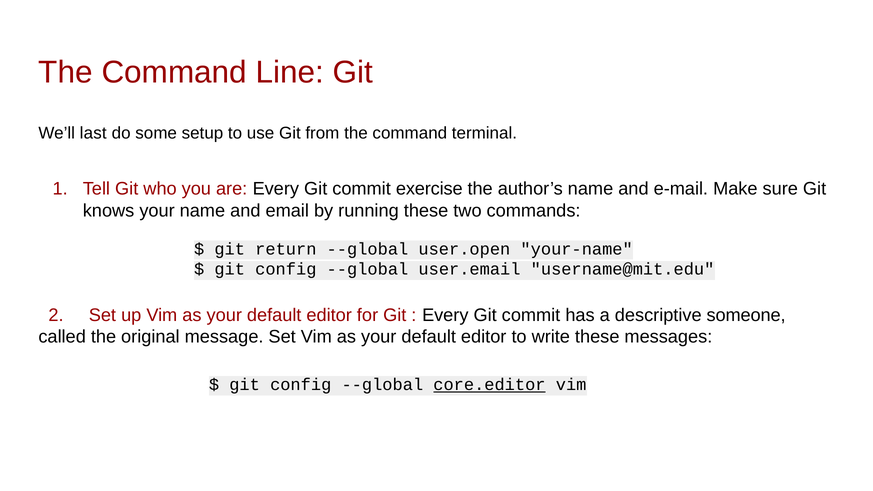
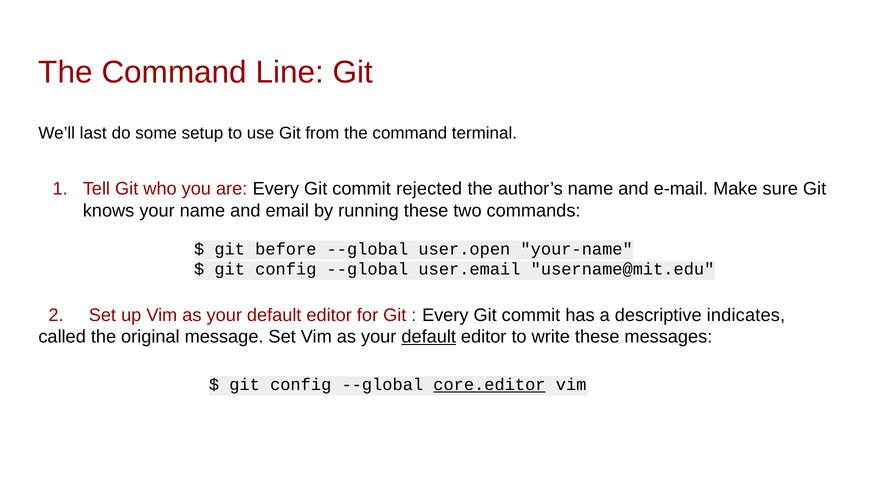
exercise: exercise -> rejected (429, 189)
return: return -> before (286, 249)
someone: someone -> indicates (746, 315)
default underline: none -> present (429, 337)
